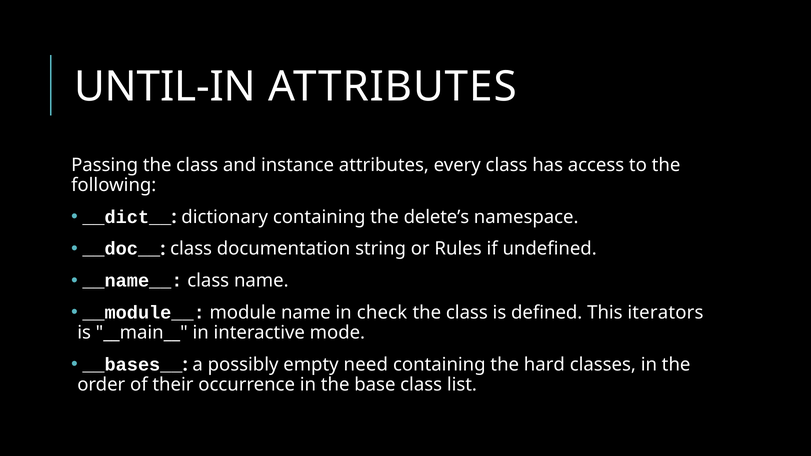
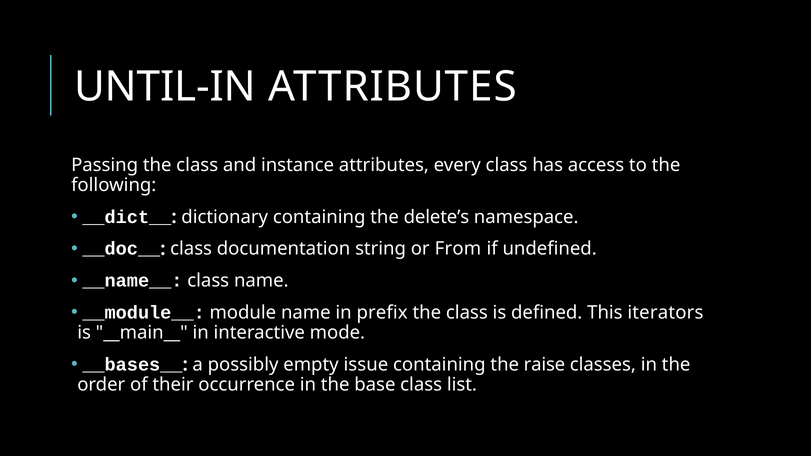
Rules: Rules -> From (458, 249)
check: check -> prefix (382, 313)
need: need -> issue (366, 365)
hard: hard -> raise (544, 365)
